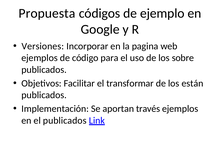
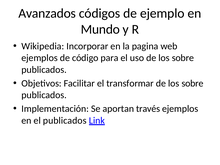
Propuesta: Propuesta -> Avanzados (47, 13)
Google: Google -> Mundo (100, 29)
Versiones: Versiones -> Wikipedia (43, 46)
están: están -> sobre (193, 83)
